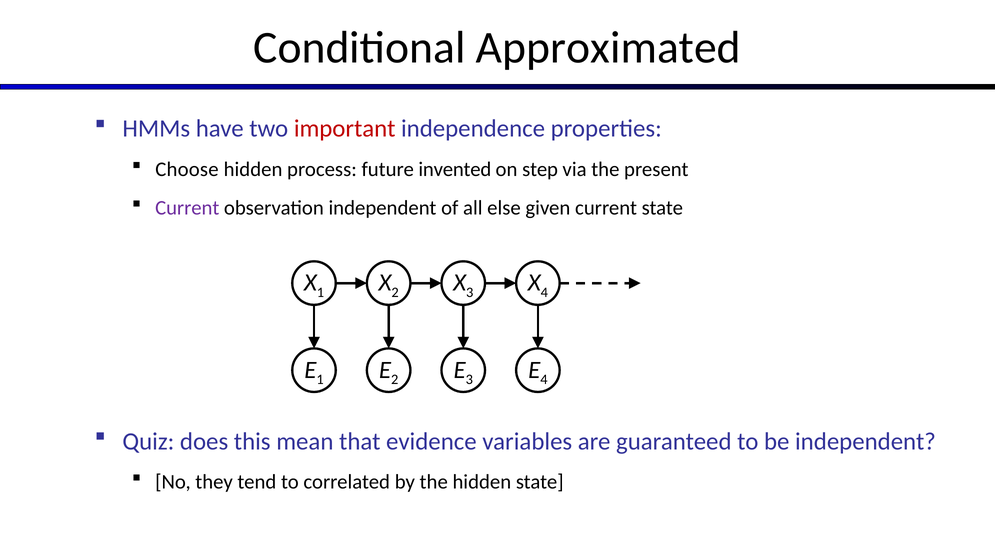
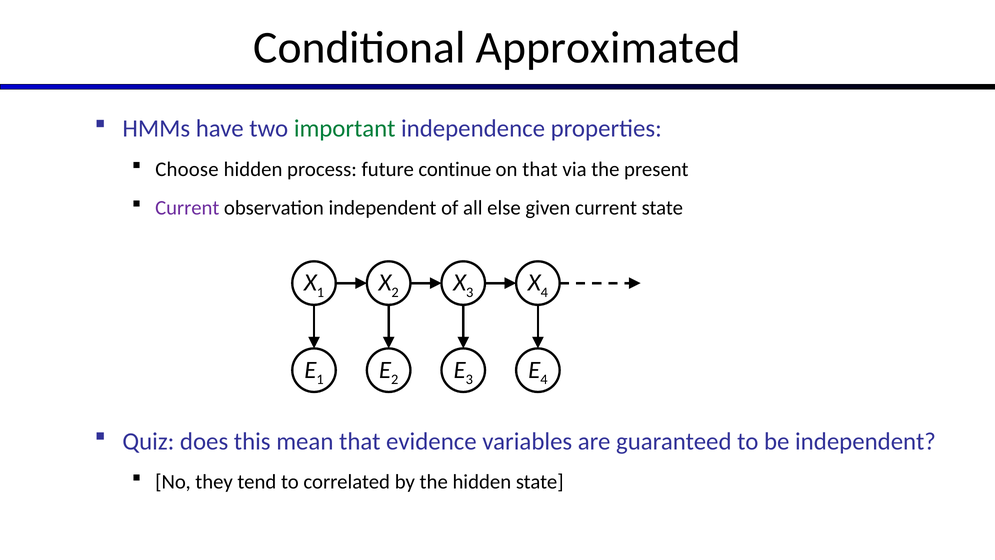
important colour: red -> green (345, 129)
invented: invented -> continue (455, 169)
on step: step -> that (540, 169)
